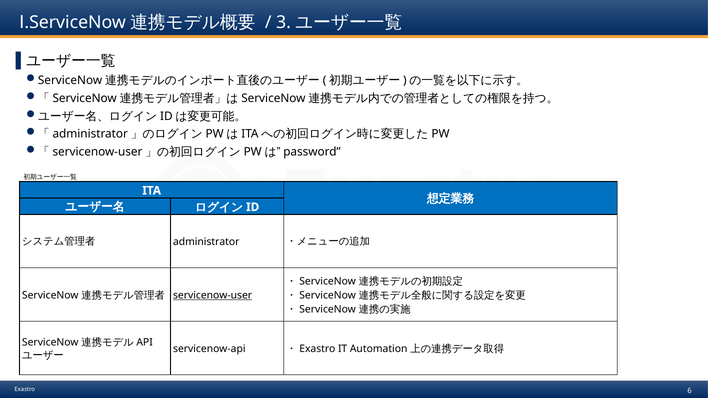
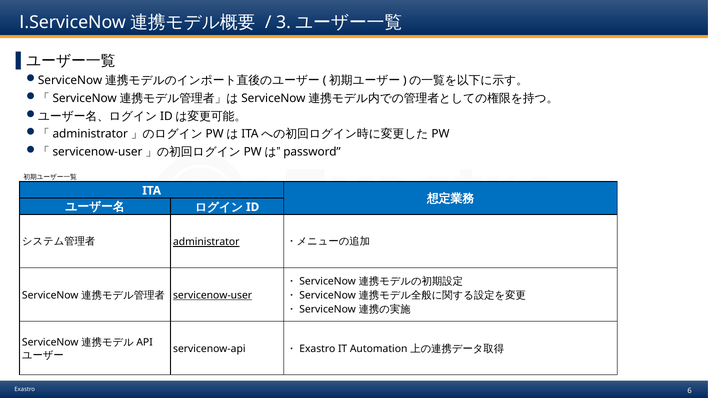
administrator underline: none -> present (206, 242)
